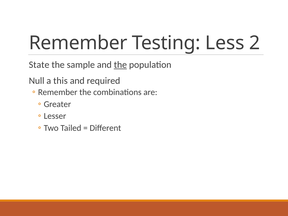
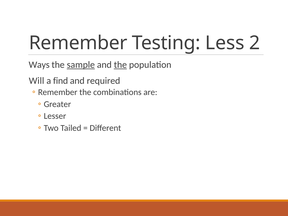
State: State -> Ways (39, 65)
sample underline: none -> present (81, 65)
Null: Null -> Will (37, 81)
this: this -> find (61, 81)
